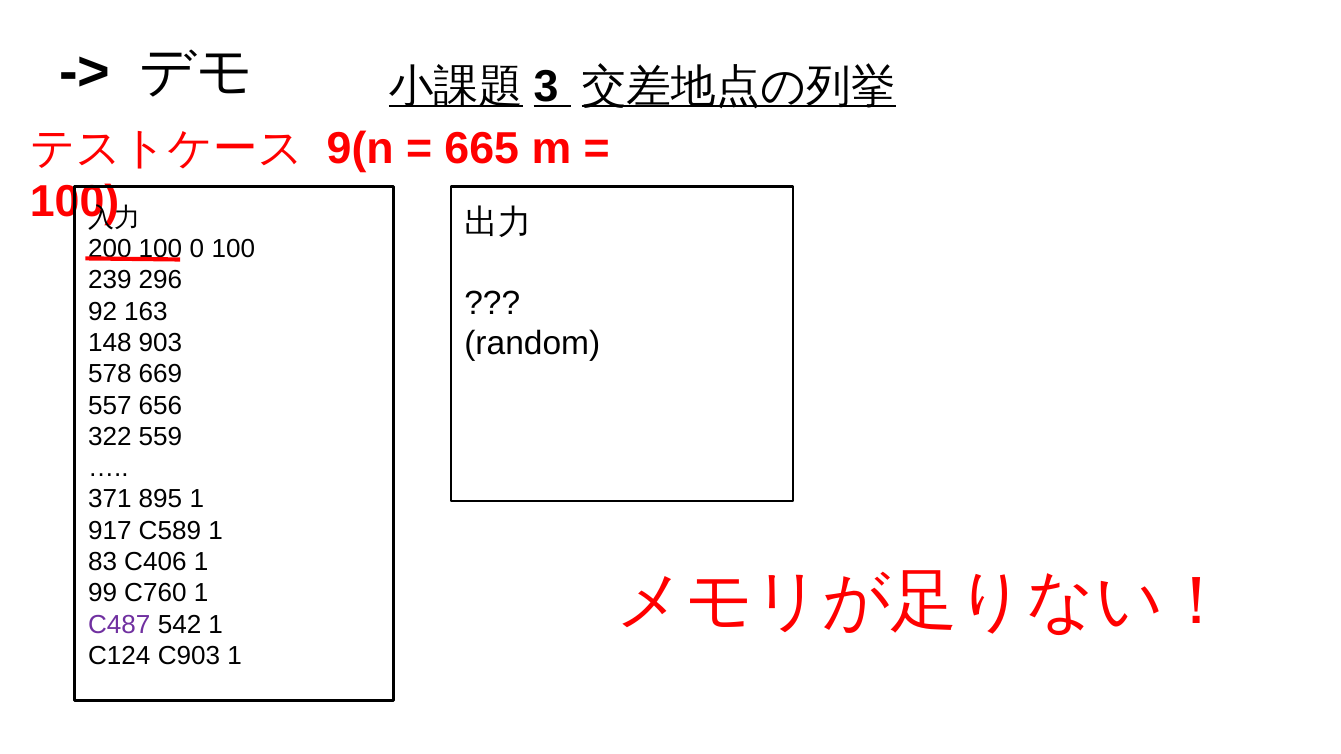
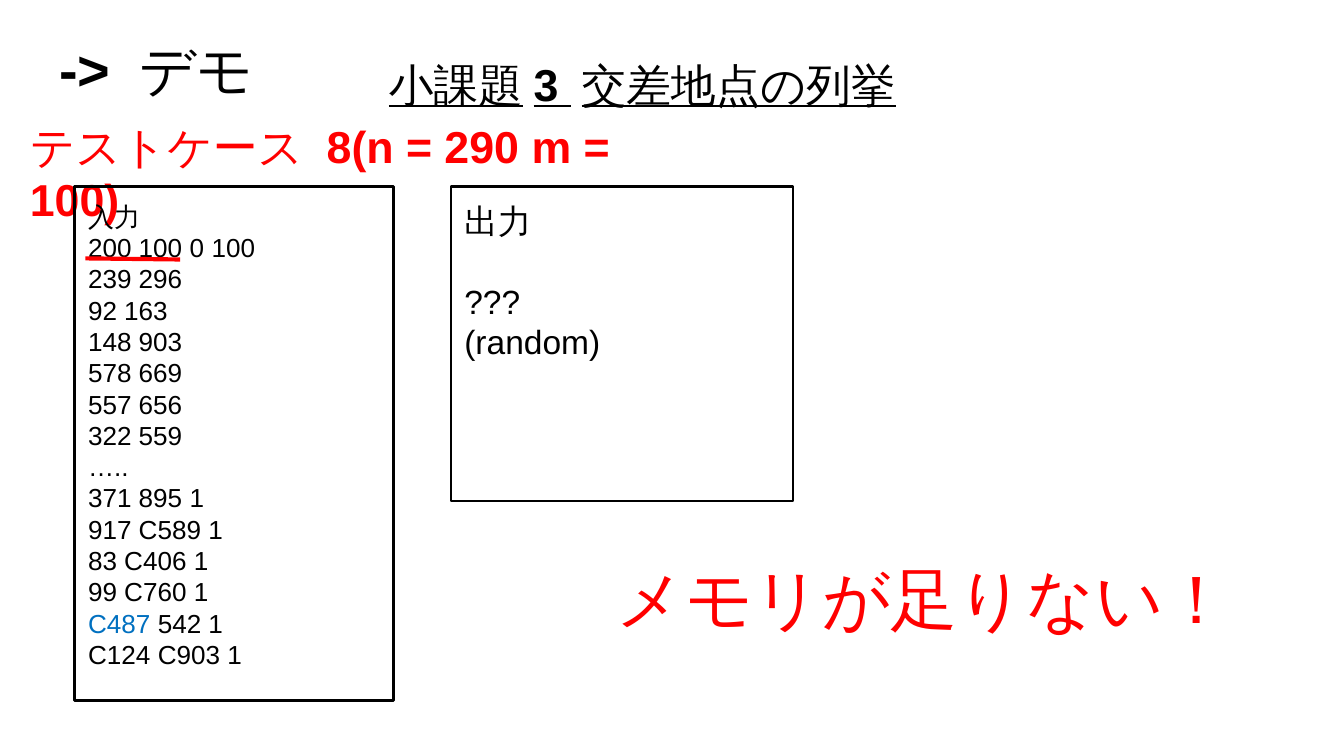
9(n: 9(n -> 8(n (360, 148)
665: 665 -> 290 (482, 148)
C487 colour: purple -> blue (119, 625)
